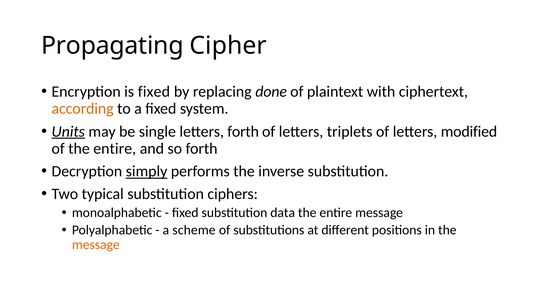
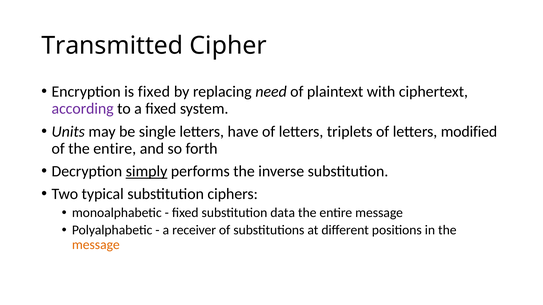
Propagating: Propagating -> Transmitted (112, 46)
done: done -> need (271, 92)
according colour: orange -> purple (83, 109)
Units underline: present -> none (68, 132)
letters forth: forth -> have (243, 132)
scheme: scheme -> receiver (194, 231)
